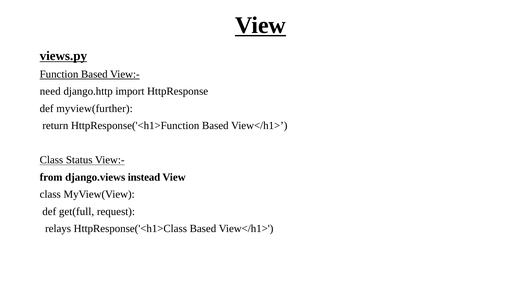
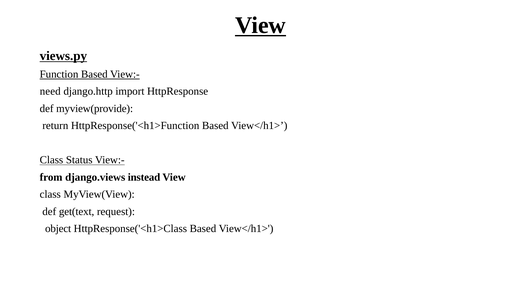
myview(further: myview(further -> myview(provide (95, 109)
get(full: get(full -> get(text (77, 212)
relays: relays -> object (58, 229)
